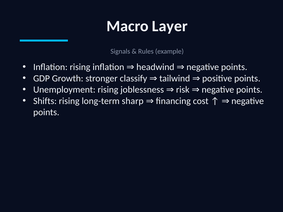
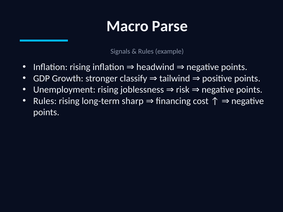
Layer: Layer -> Parse (170, 26)
Shifts: Shifts -> Rules (45, 101)
